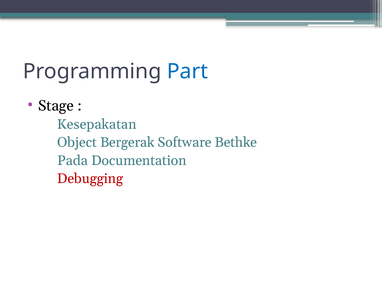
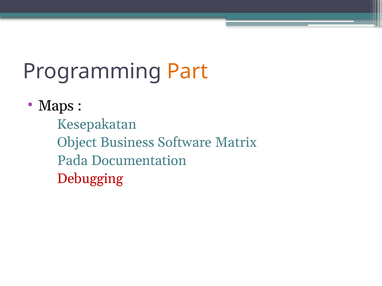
Part colour: blue -> orange (187, 72)
Stage: Stage -> Maps (56, 106)
Bergerak: Bergerak -> Business (127, 143)
Bethke: Bethke -> Matrix (236, 143)
